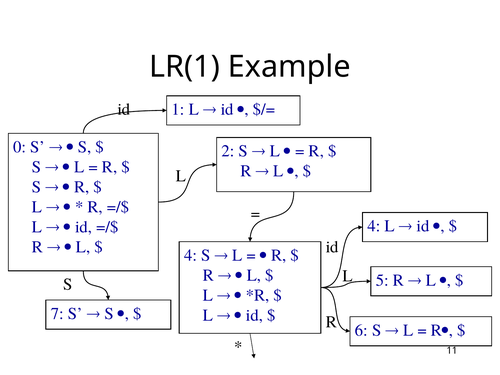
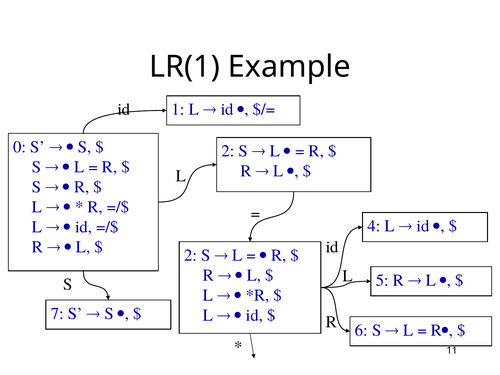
4: 4 -> 2 (191, 255)
